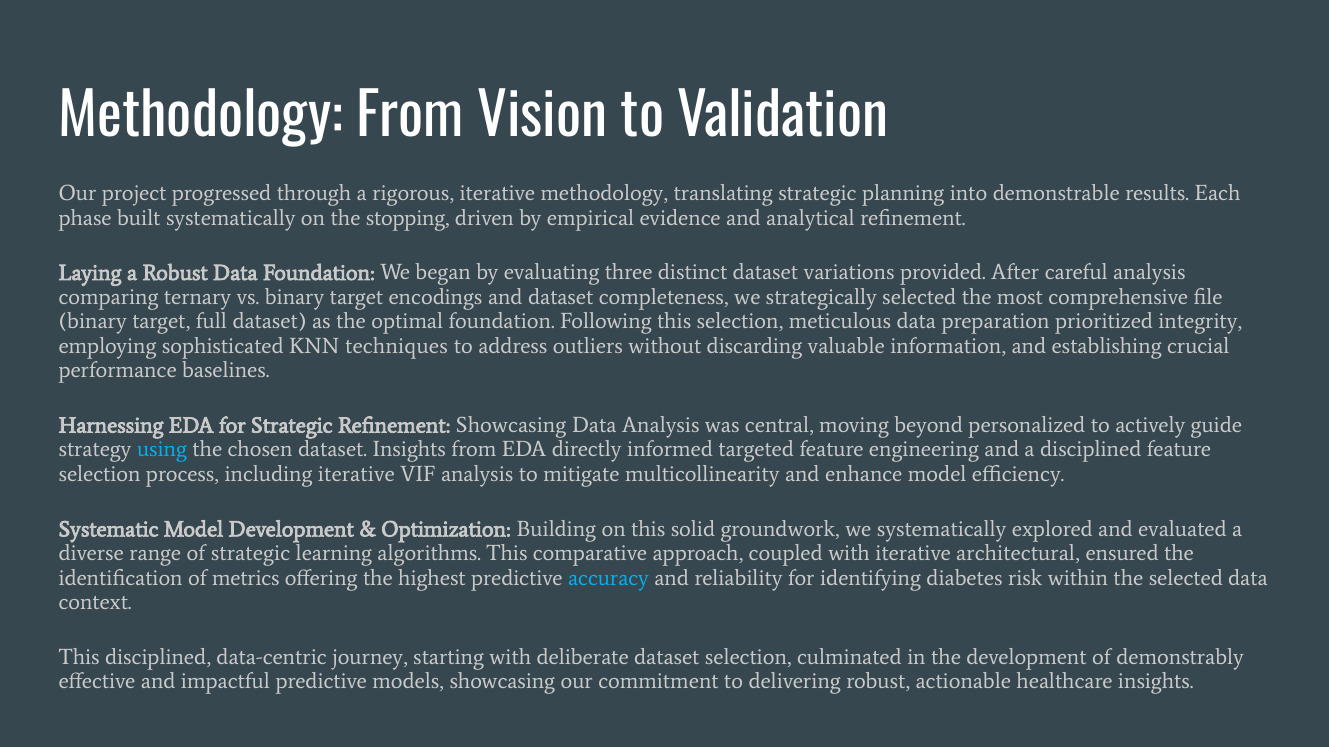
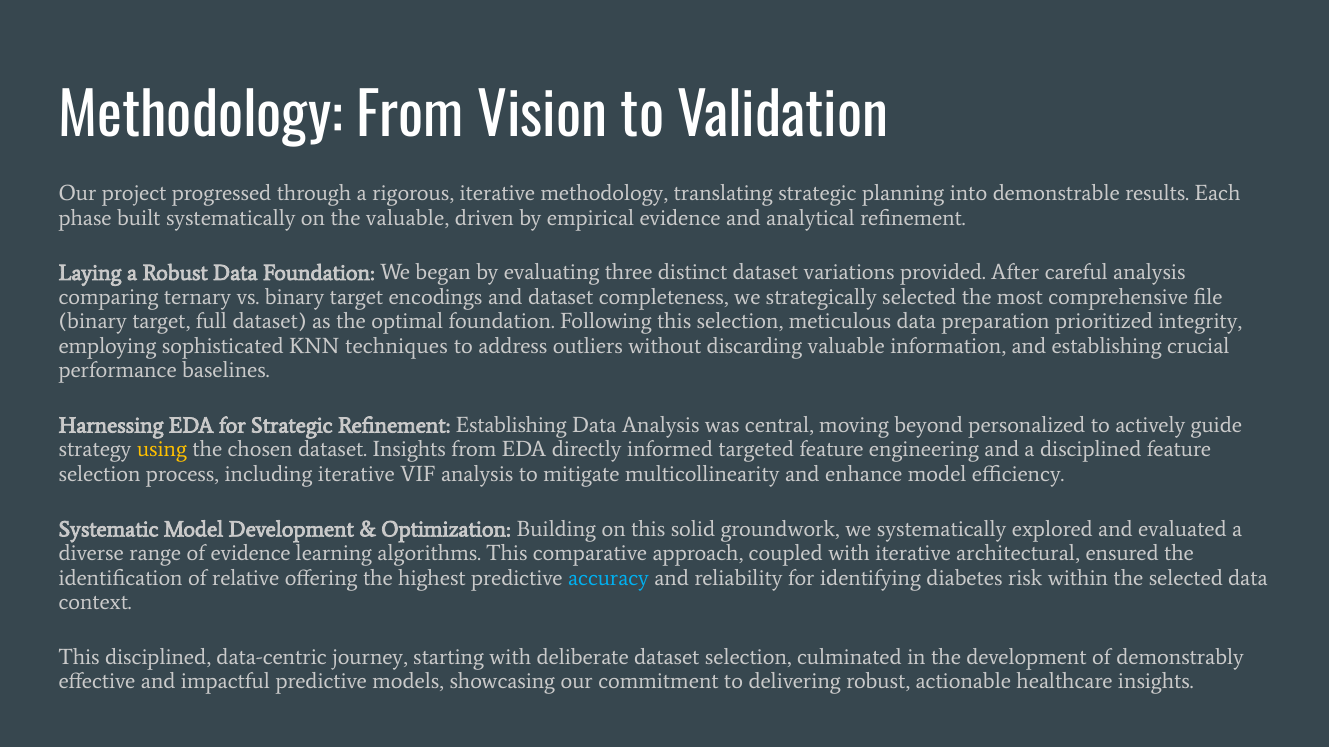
the stopping: stopping -> valuable (408, 218)
Refinement Showcasing: Showcasing -> Establishing (511, 426)
using colour: light blue -> yellow (162, 450)
of strategic: strategic -> evidence (251, 554)
metrics: metrics -> relative (246, 578)
